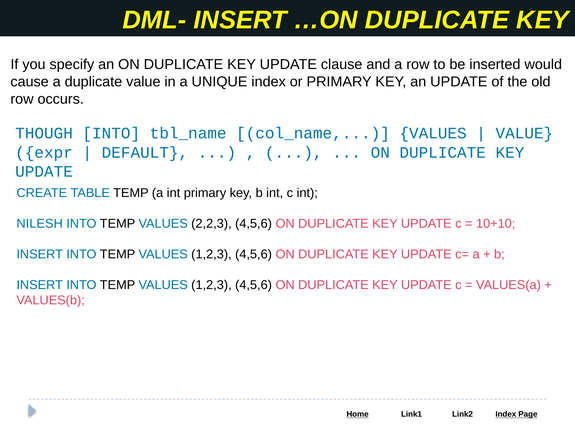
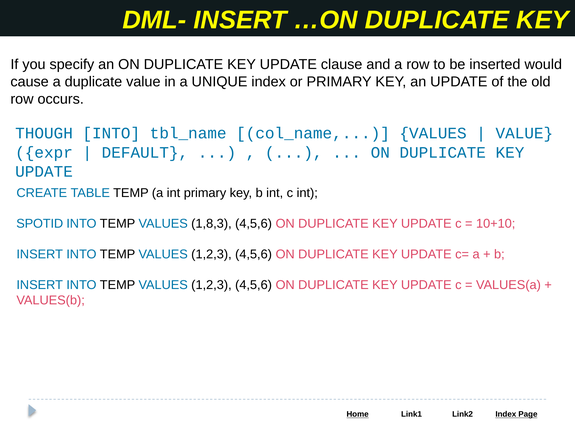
NILESH: NILESH -> SPOTID (40, 224)
2,2,3: 2,2,3 -> 1,8,3 (211, 224)
